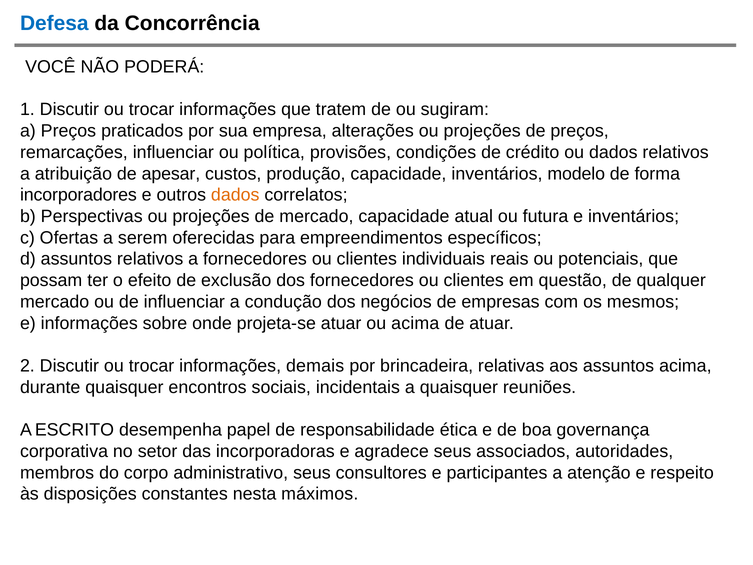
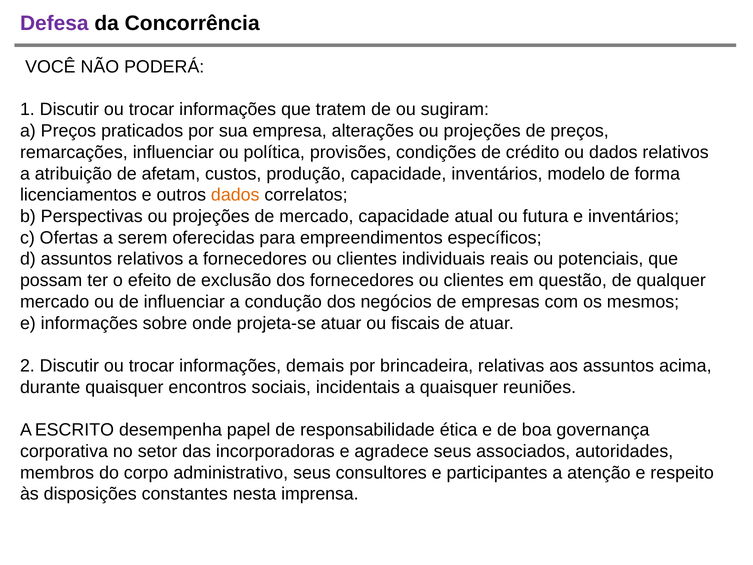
Defesa colour: blue -> purple (54, 23)
apesar: apesar -> afetam (171, 174)
incorporadores: incorporadores -> licenciamentos (78, 195)
ou acima: acima -> fiscais (415, 323)
máximos: máximos -> imprensa (320, 494)
